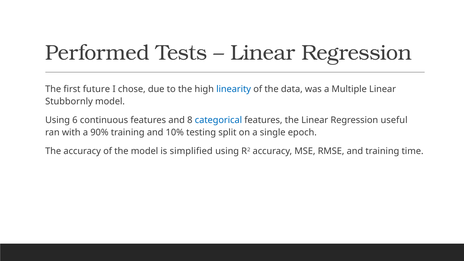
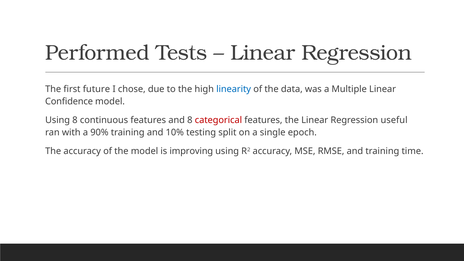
Stubbornly: Stubbornly -> Confidence (69, 101)
Using 6: 6 -> 8 (75, 120)
categorical colour: blue -> red (218, 120)
simplified: simplified -> improving (191, 151)
